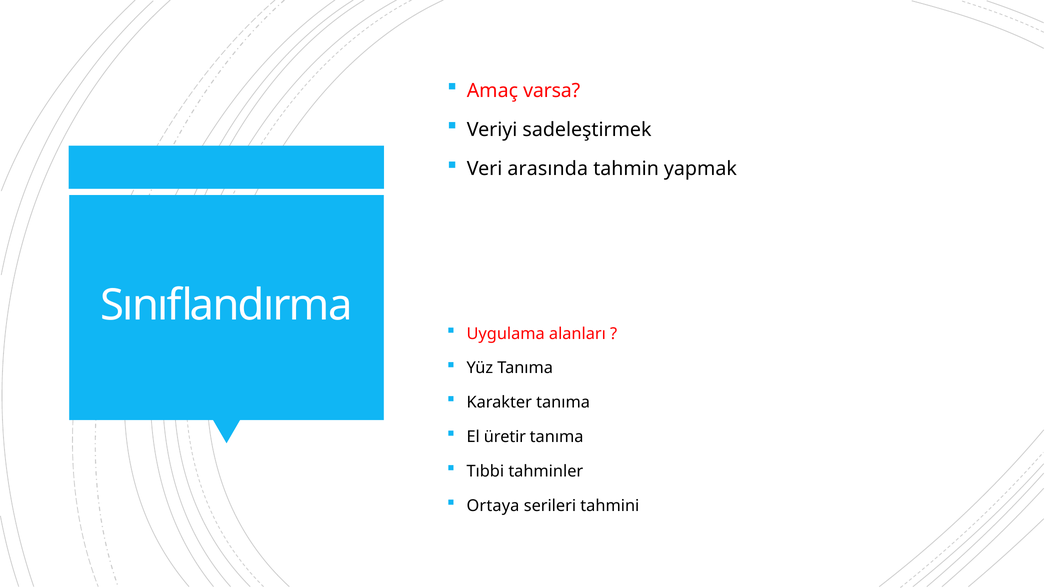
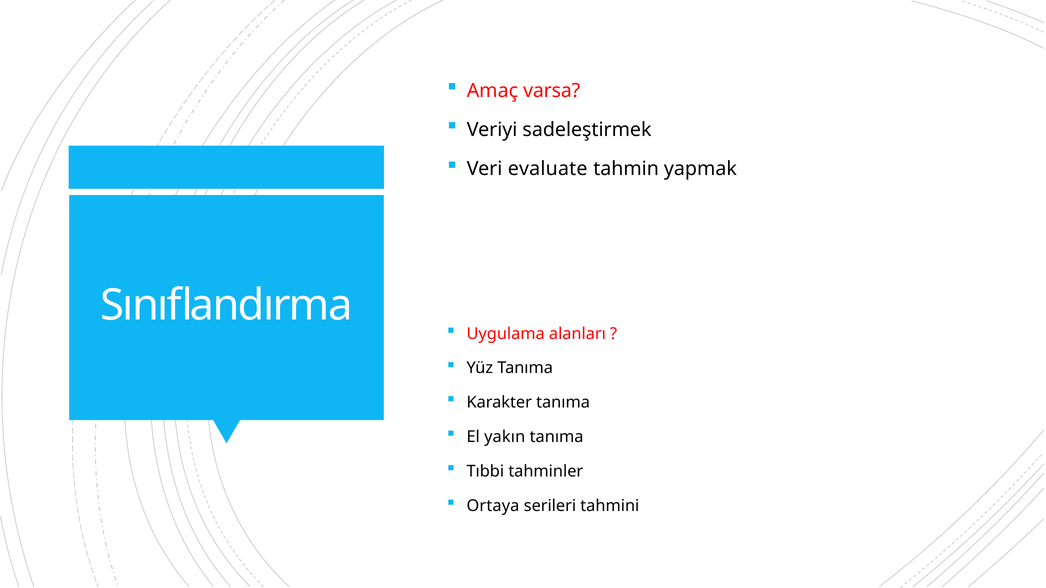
arasında: arasında -> evaluate (548, 169)
üretir: üretir -> yakın (505, 437)
